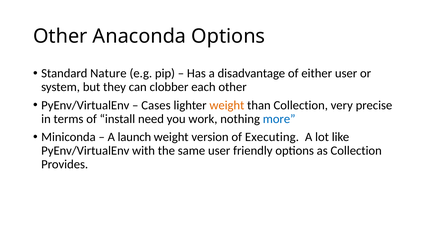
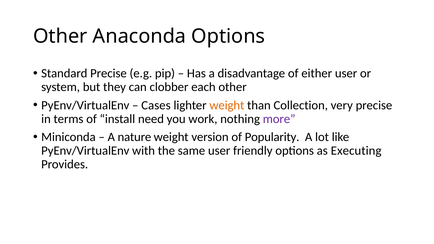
Standard Nature: Nature -> Precise (108, 73)
more colour: blue -> purple (279, 119)
launch: launch -> nature (134, 137)
Executing: Executing -> Popularity (272, 137)
as Collection: Collection -> Executing (356, 151)
